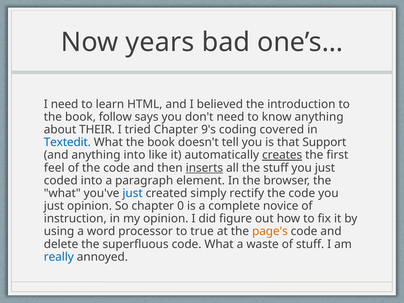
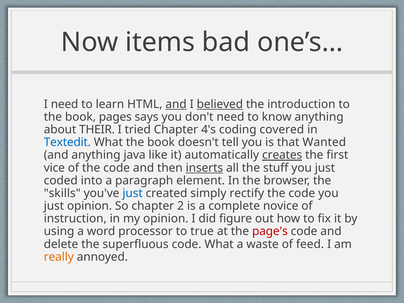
years: years -> items (160, 42)
and underline: none -> present (176, 104)
believed underline: none -> present (220, 104)
follow: follow -> pages (115, 117)
9's: 9's -> 4's (209, 130)
Support: Support -> Wanted (324, 142)
anything into: into -> java (135, 155)
feel: feel -> vice (54, 168)
what: what -> skills (62, 193)
0: 0 -> 2 (181, 206)
page's colour: orange -> red (270, 231)
of stuff: stuff -> feed (310, 244)
really colour: blue -> orange (59, 257)
